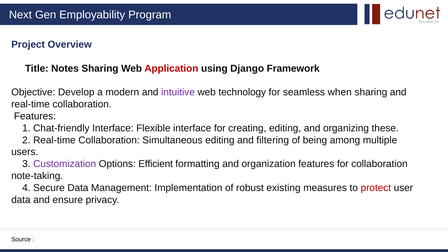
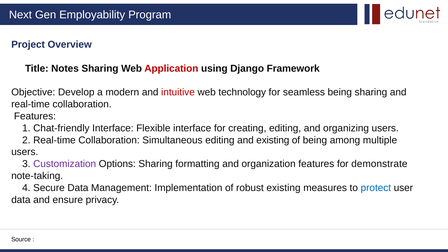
intuitive colour: purple -> red (178, 92)
seamless when: when -> being (340, 92)
organizing these: these -> users (385, 128)
and filtering: filtering -> existing (273, 140)
Options Efficient: Efficient -> Sharing (156, 164)
for collaboration: collaboration -> demonstrate (379, 164)
protect colour: red -> blue (376, 188)
